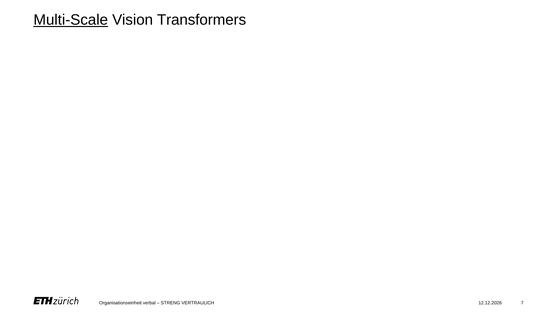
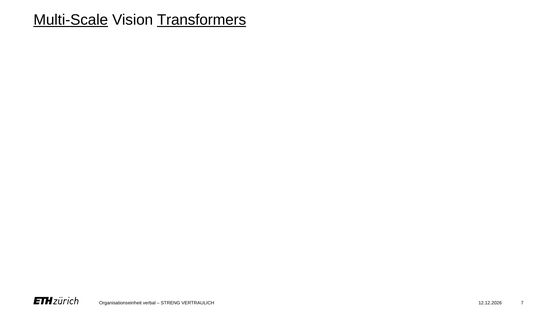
Transformers underline: none -> present (202, 20)
